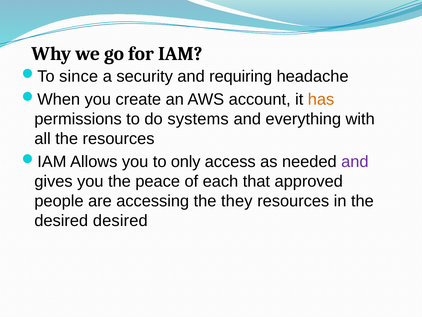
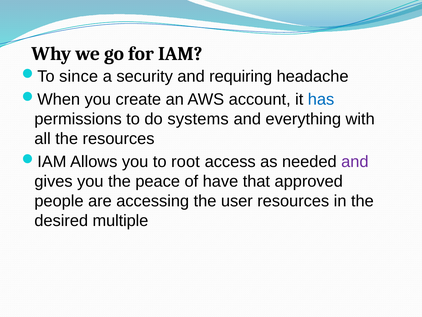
has colour: orange -> blue (321, 99)
only: only -> root (185, 162)
each: each -> have (220, 181)
they: they -> user (237, 201)
desired desired: desired -> multiple (120, 221)
